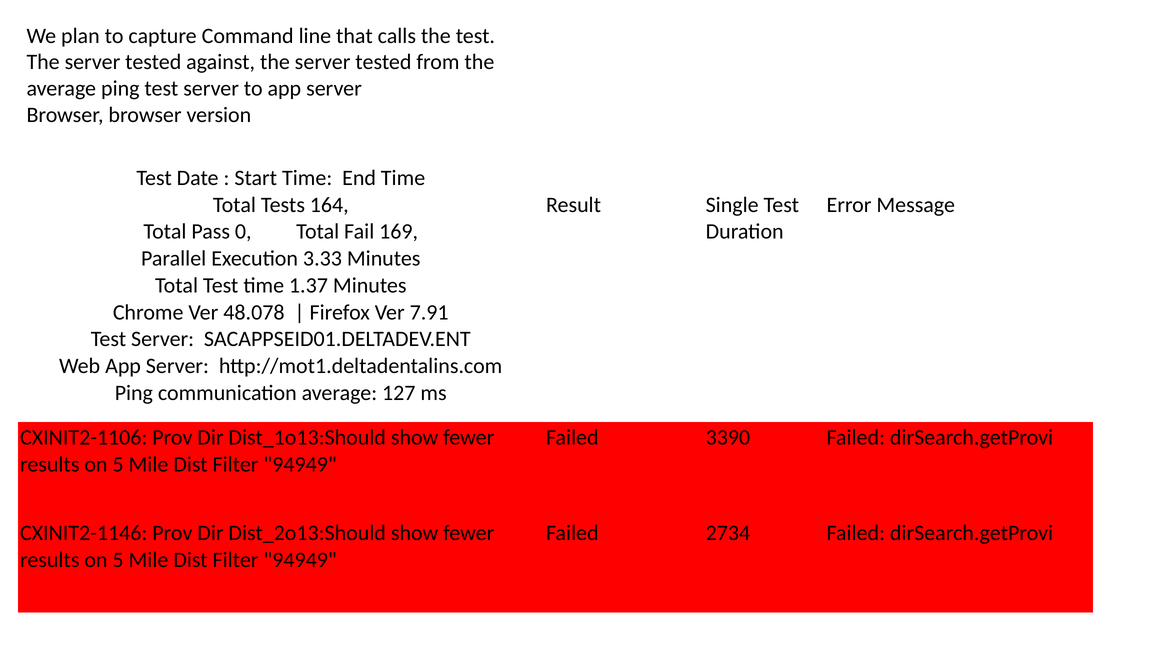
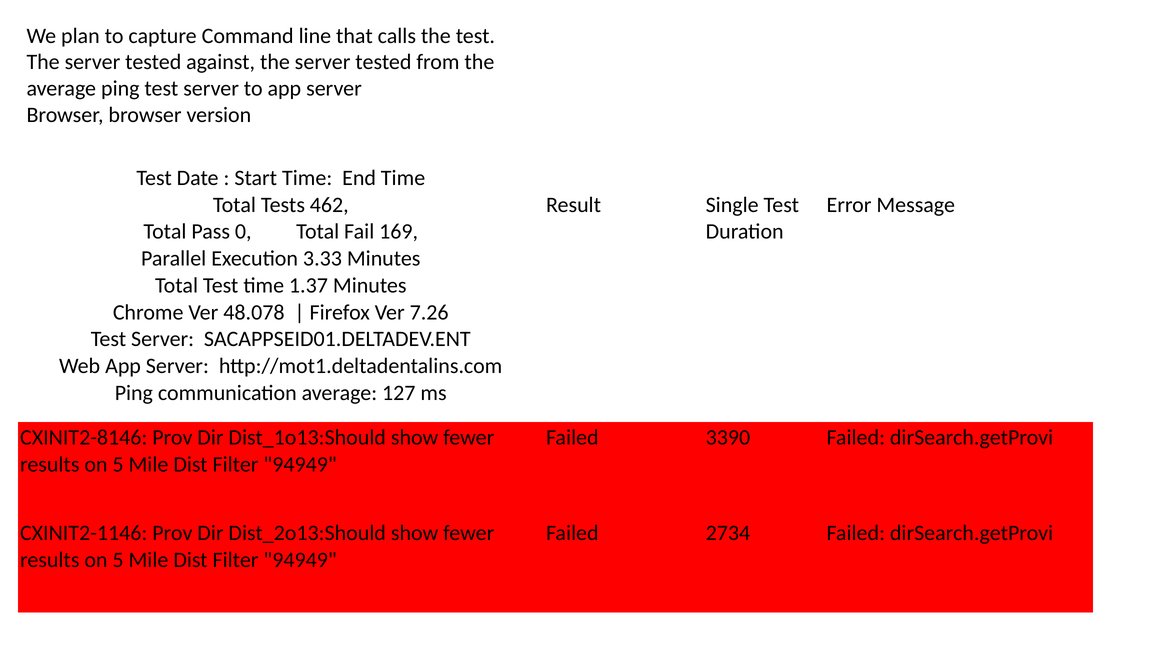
164: 164 -> 462 (329, 205)
7.91: 7.91 -> 7.26 (429, 312)
CXINIT2-1106: CXINIT2-1106 -> CXINIT2-8146 (84, 438)
